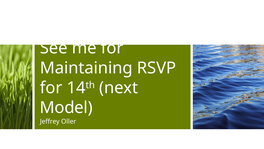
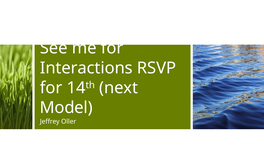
Maintaining: Maintaining -> Interactions (86, 68)
